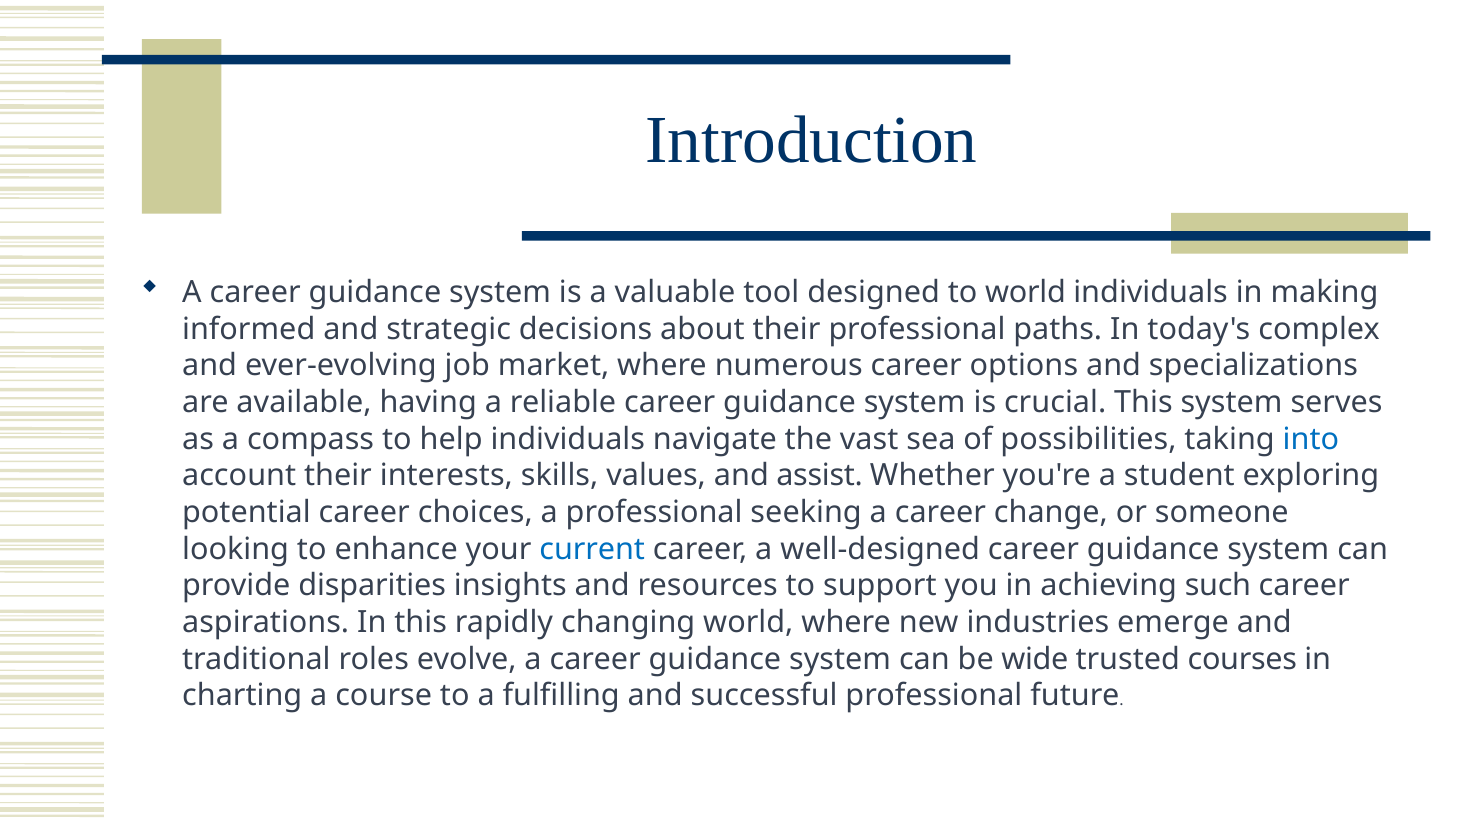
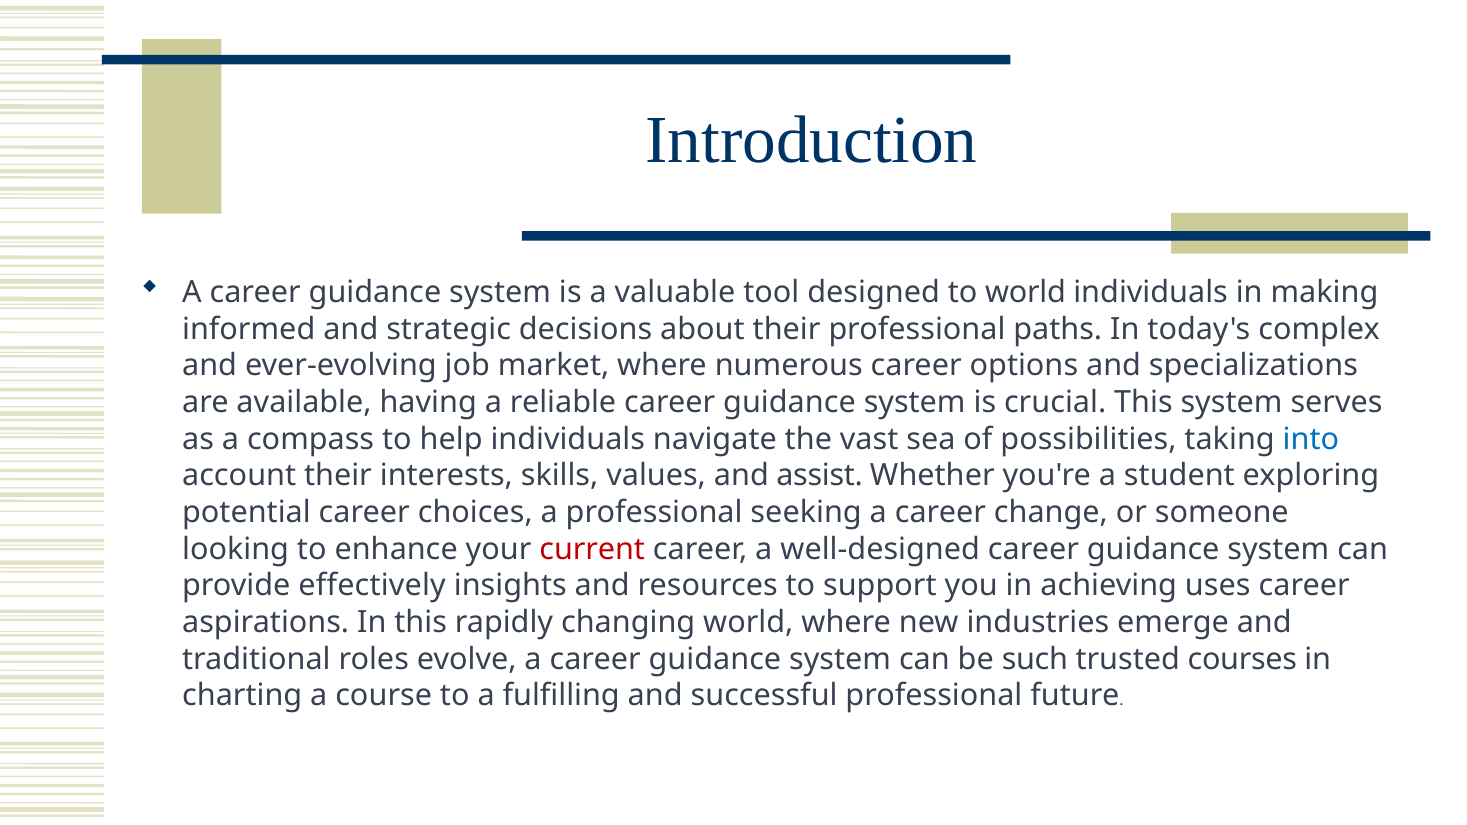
current colour: blue -> red (592, 549)
disparities: disparities -> effectively (372, 586)
such: such -> uses (1218, 586)
wide: wide -> such (1035, 659)
